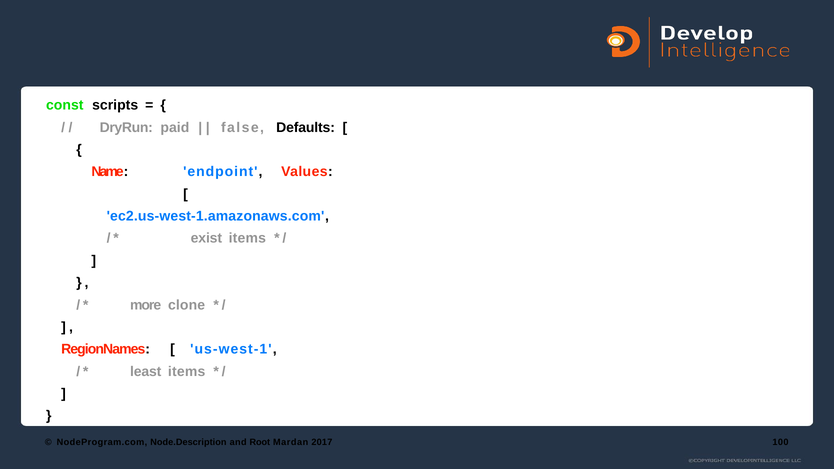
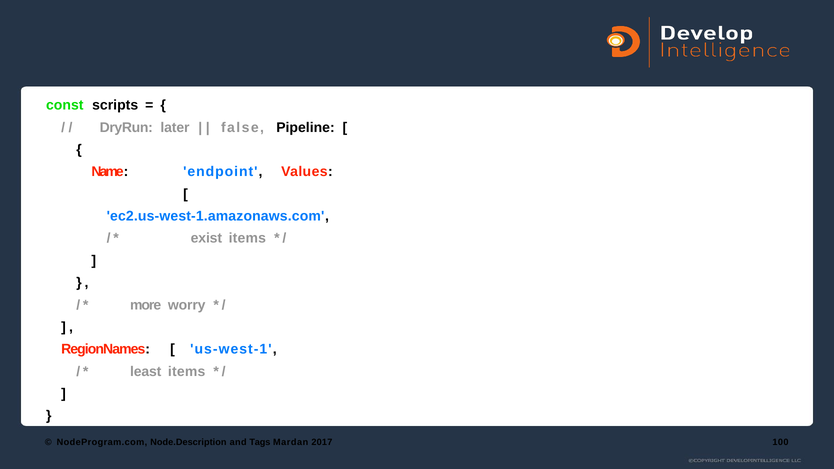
paid: paid -> later (175, 127)
Defaults: Defaults -> Pipeline (305, 127)
clone: clone -> worry (187, 305)
Root: Root -> Tags (260, 442)
